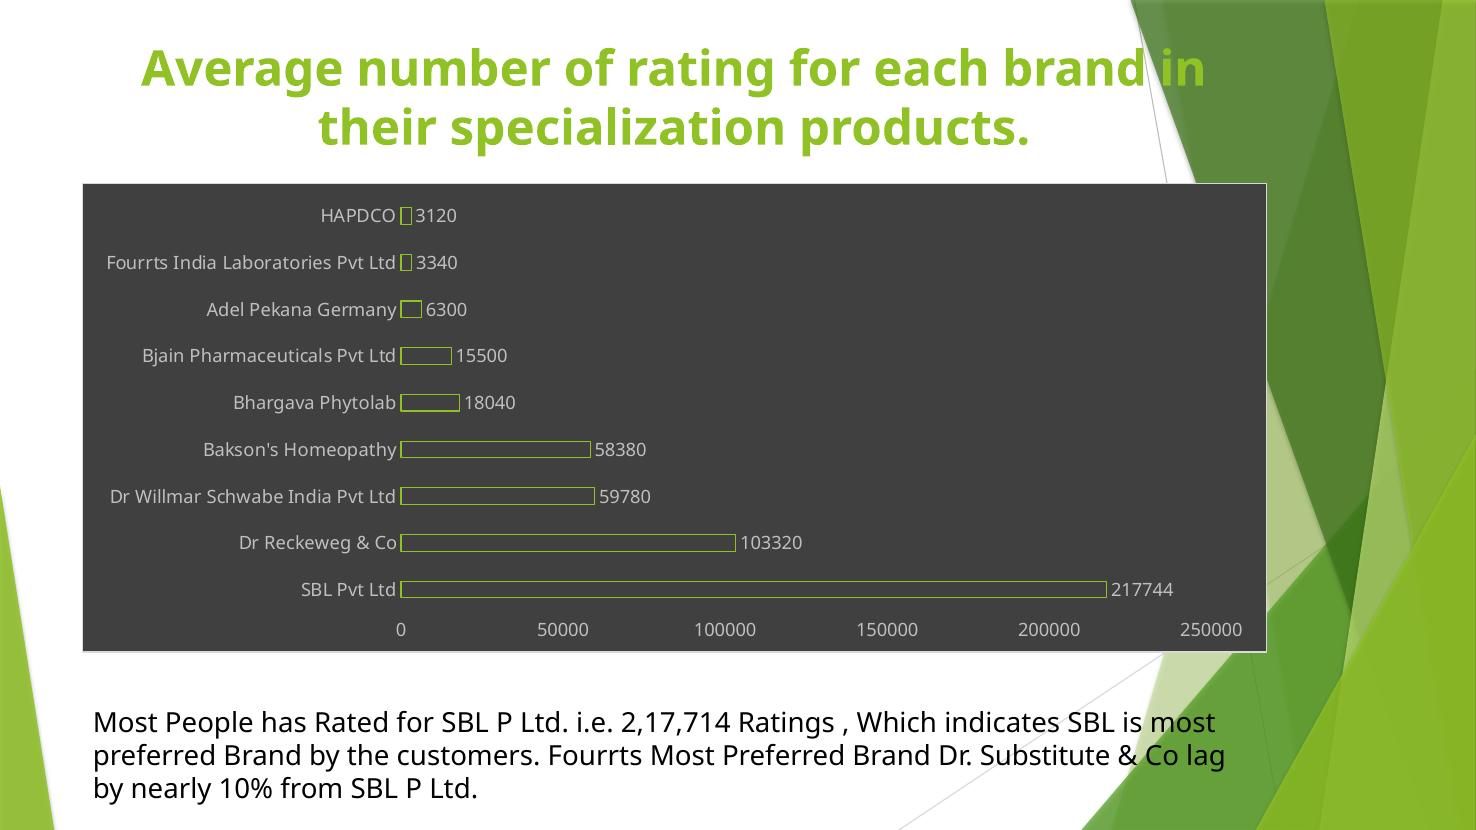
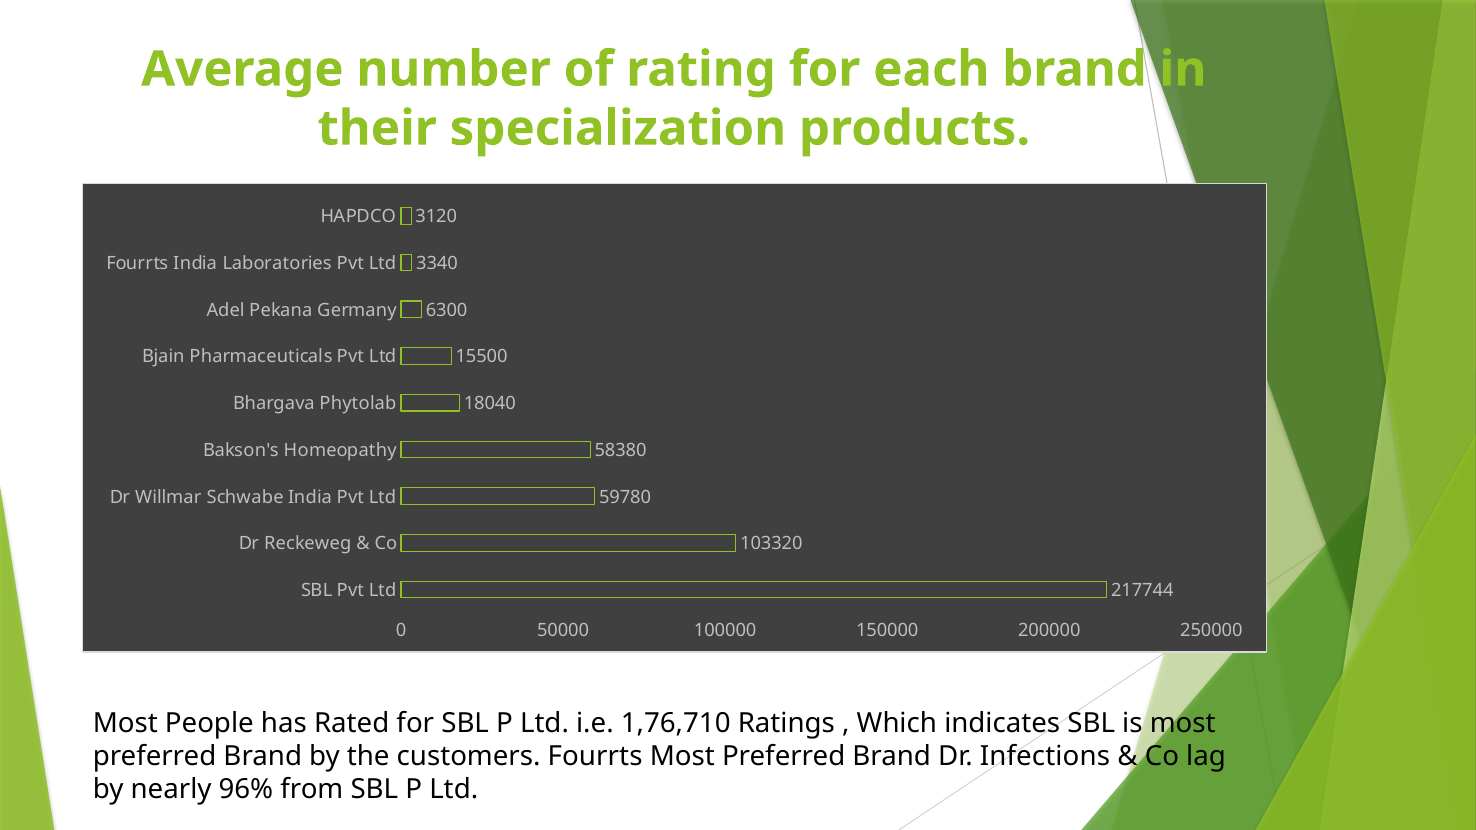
2,17,714: 2,17,714 -> 1,76,710 (676, 724)
Substitute: Substitute -> Infections (1045, 757)
10%: 10% -> 96% (246, 790)
